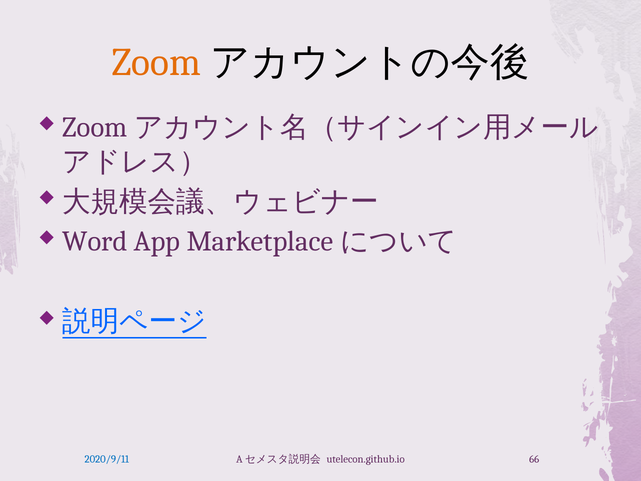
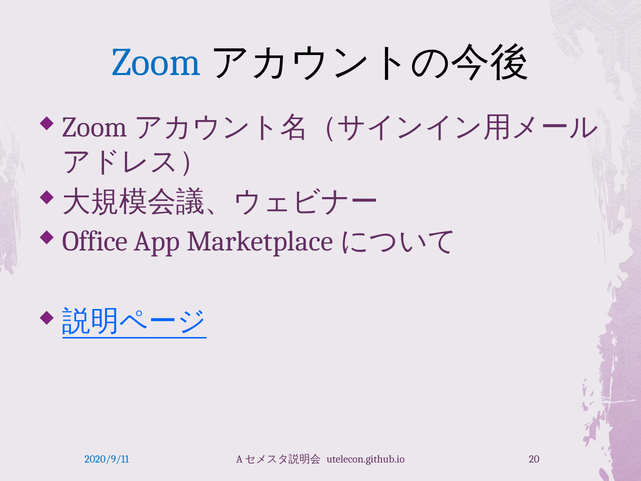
Zoom colour: orange -> blue (156, 62)
Word: Word -> Office (95, 241)
66: 66 -> 20 (534, 459)
